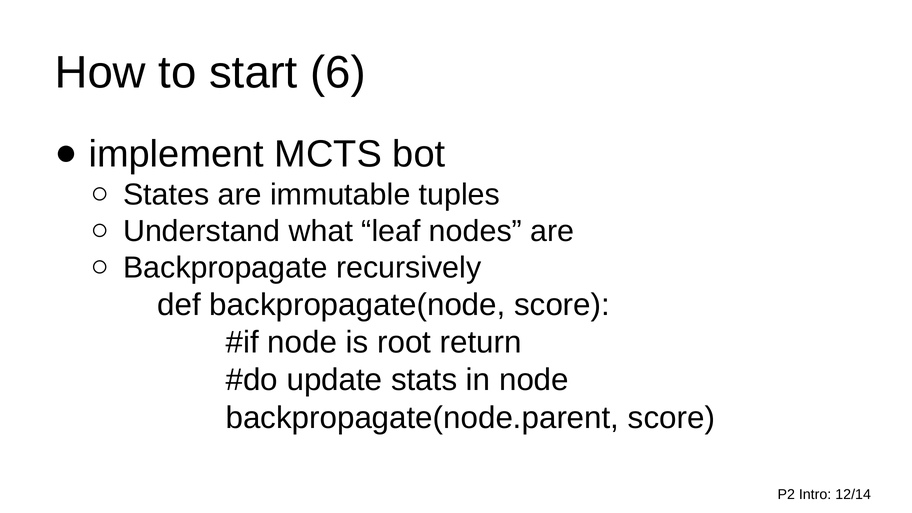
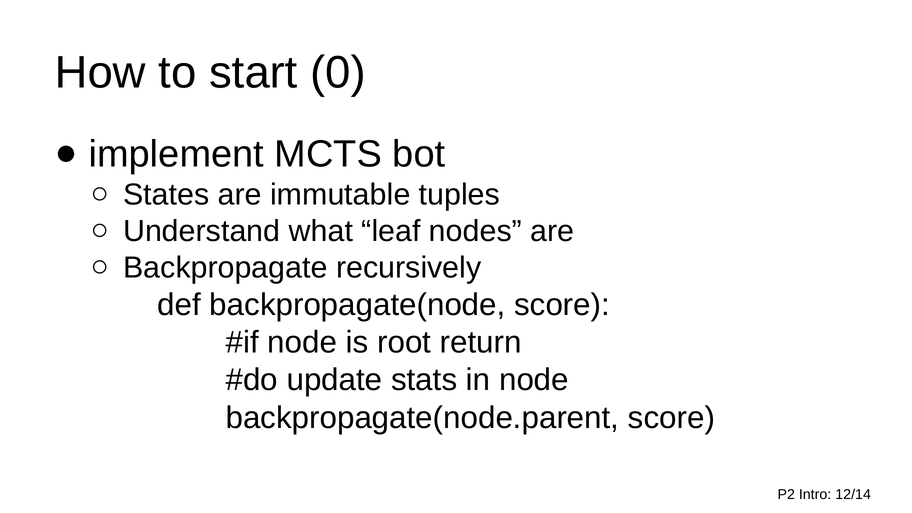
6: 6 -> 0 (338, 73)
